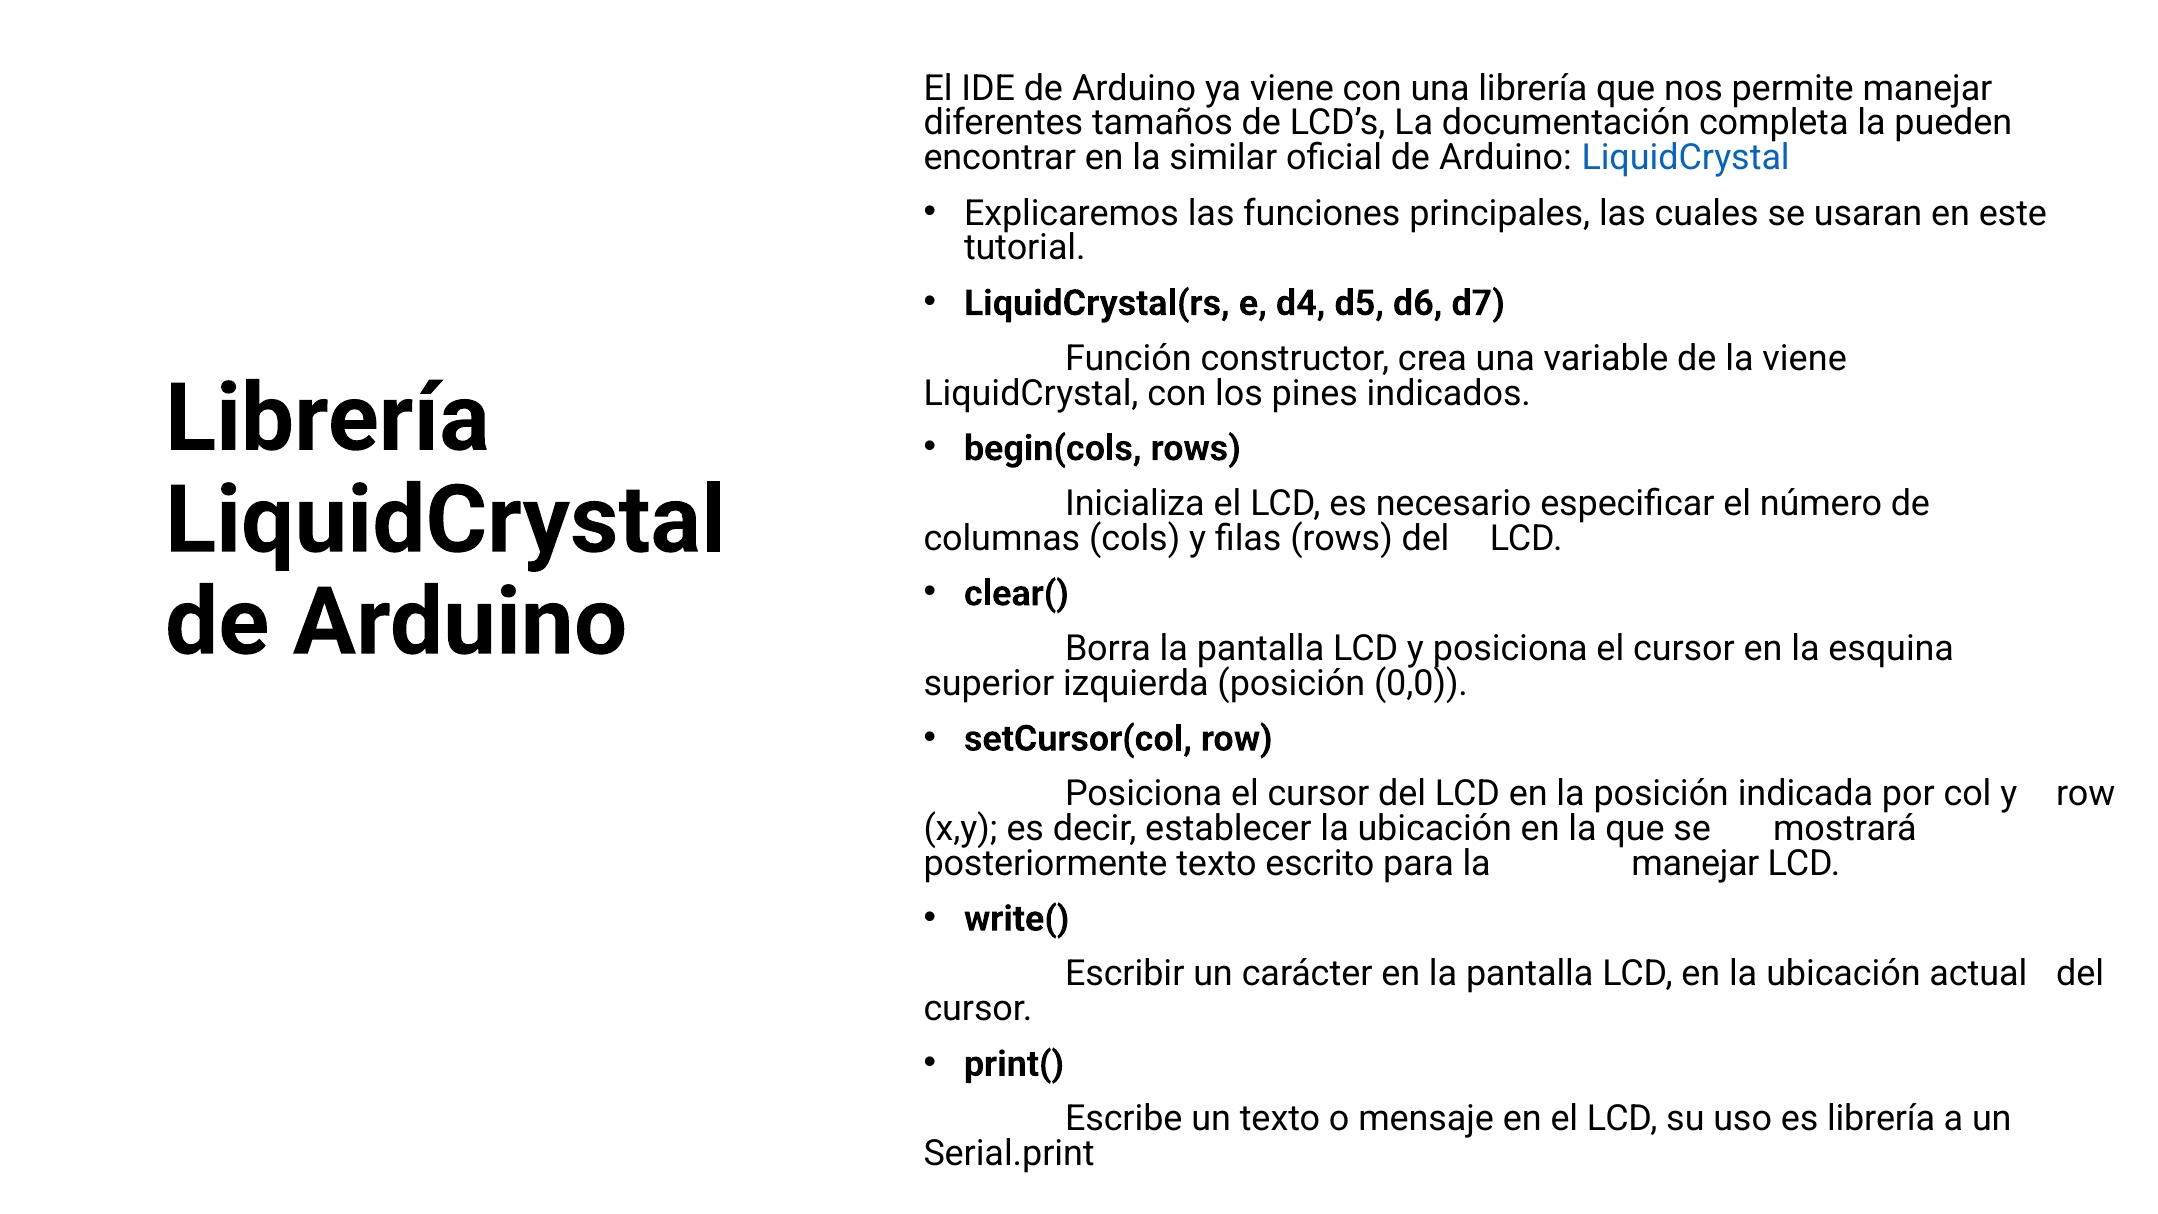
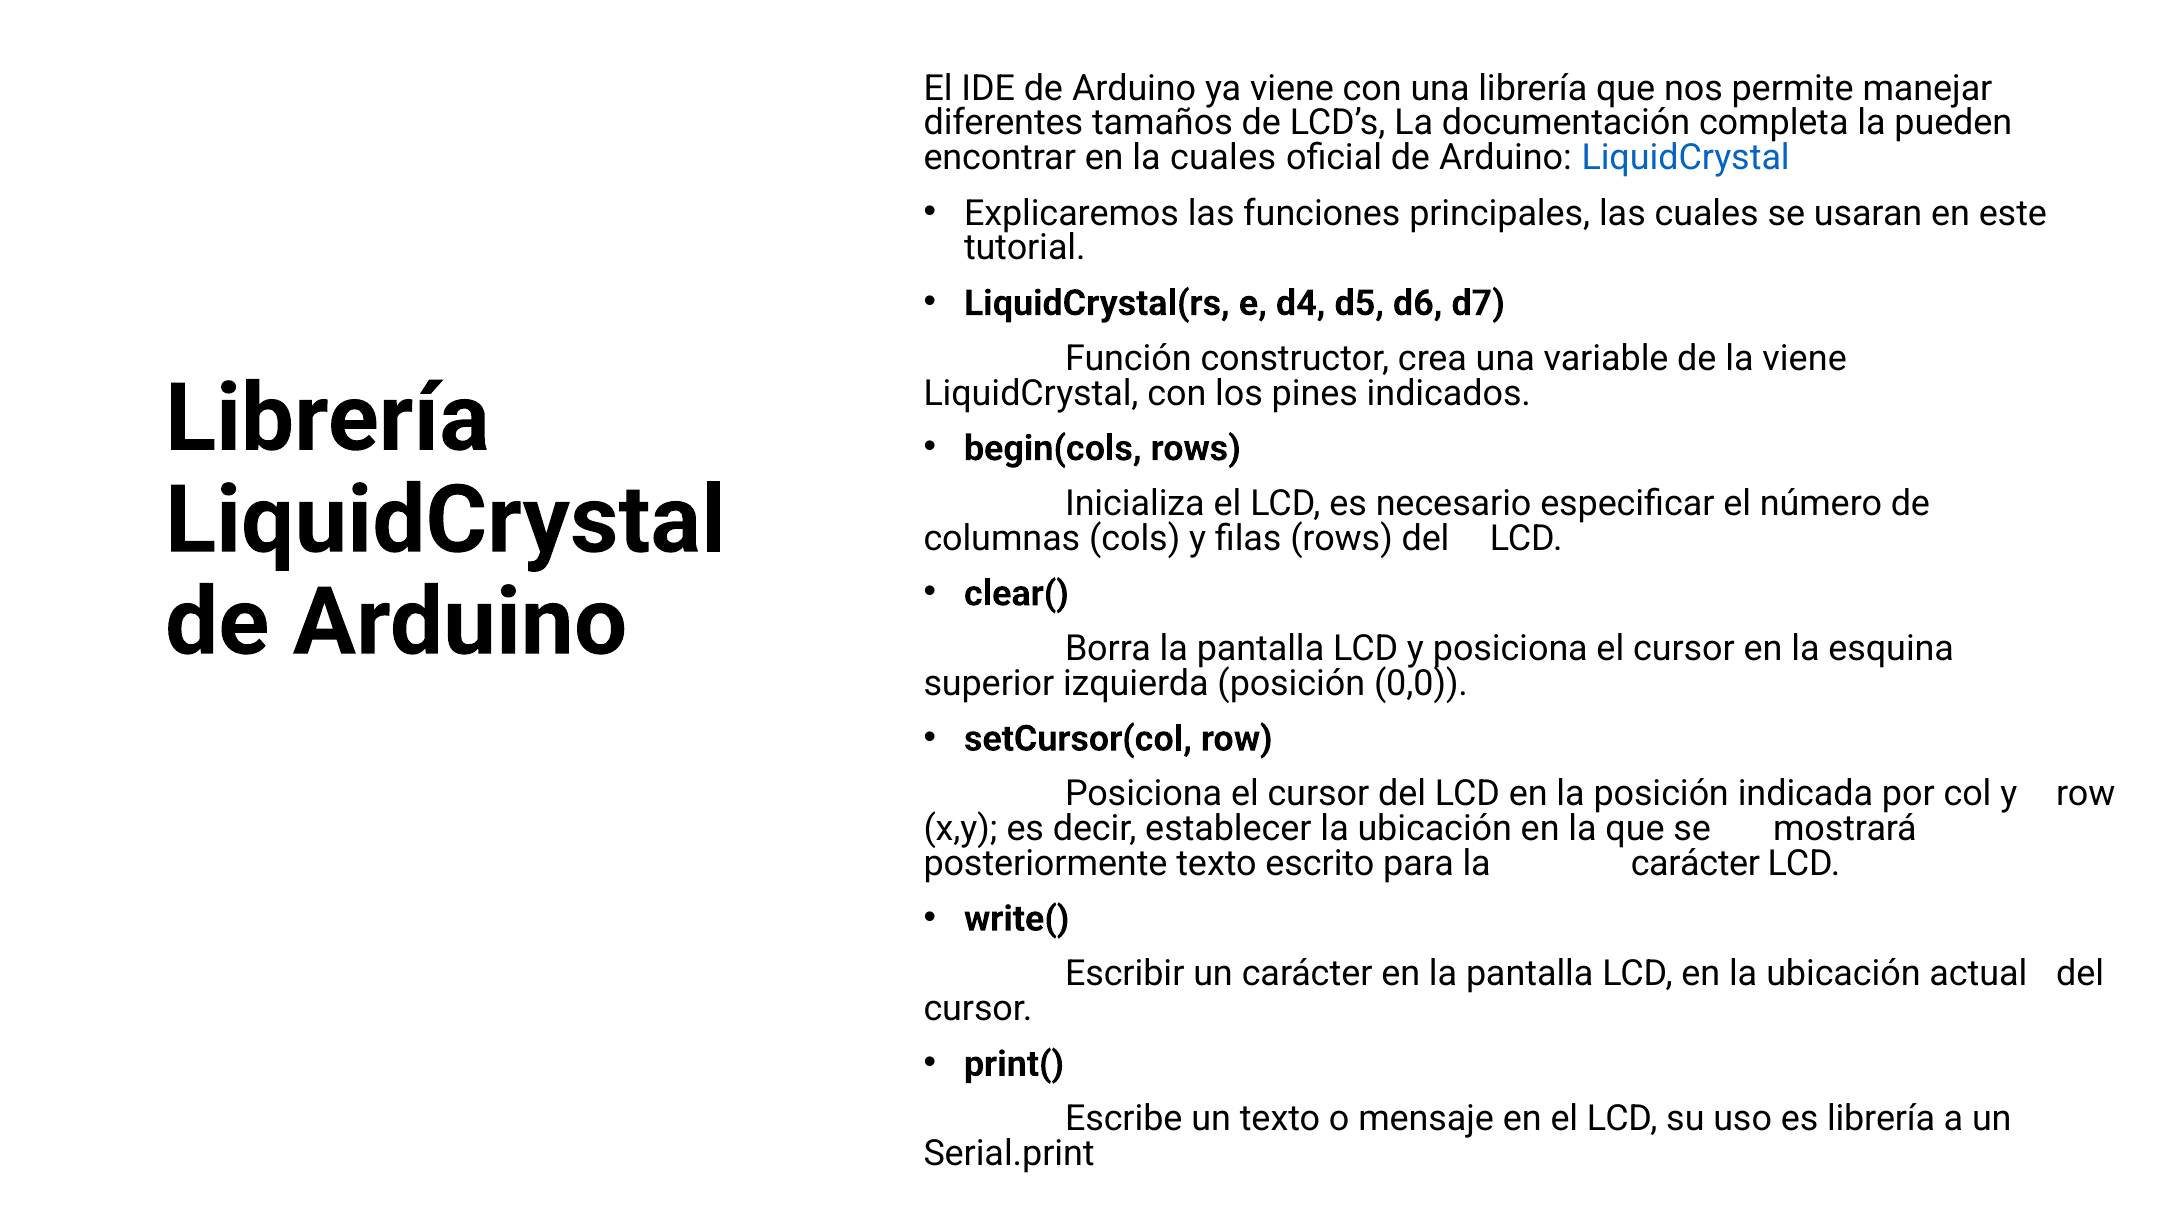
la similar: similar -> cuales (1223, 158)
la manejar: manejar -> carácter (1695, 864)
